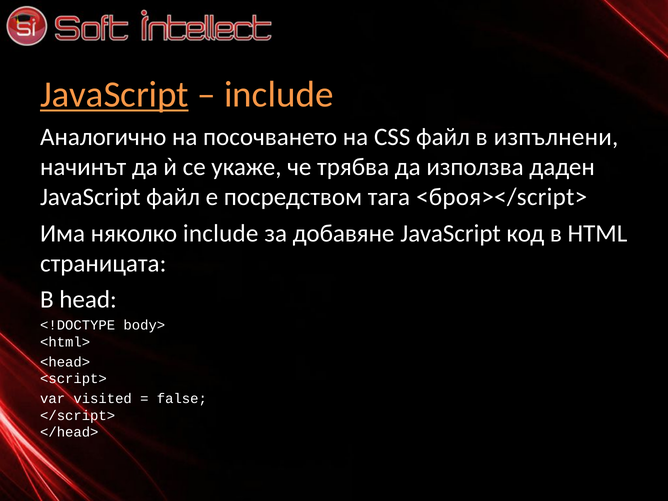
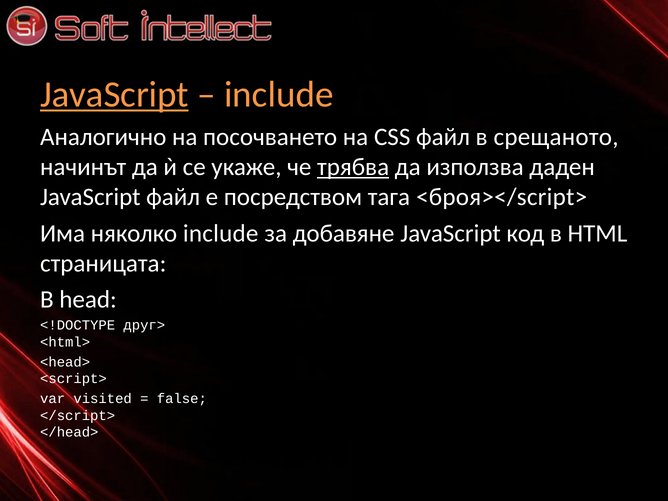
изпълнени: изпълнени -> срещаното (556, 137)
трябва underline: none -> present (353, 167)
body>: body> -> друг> (144, 325)
